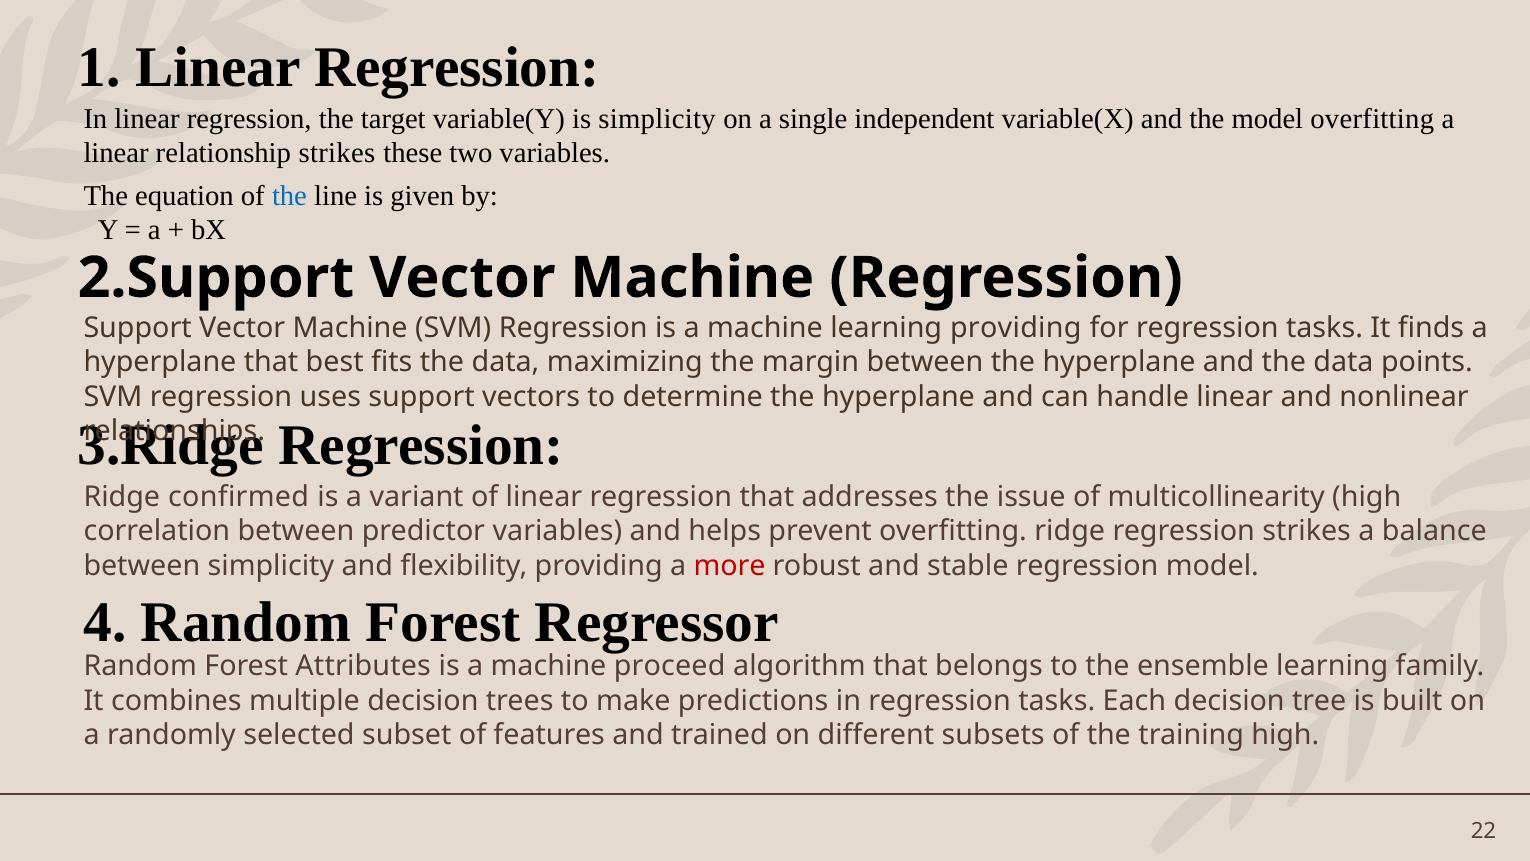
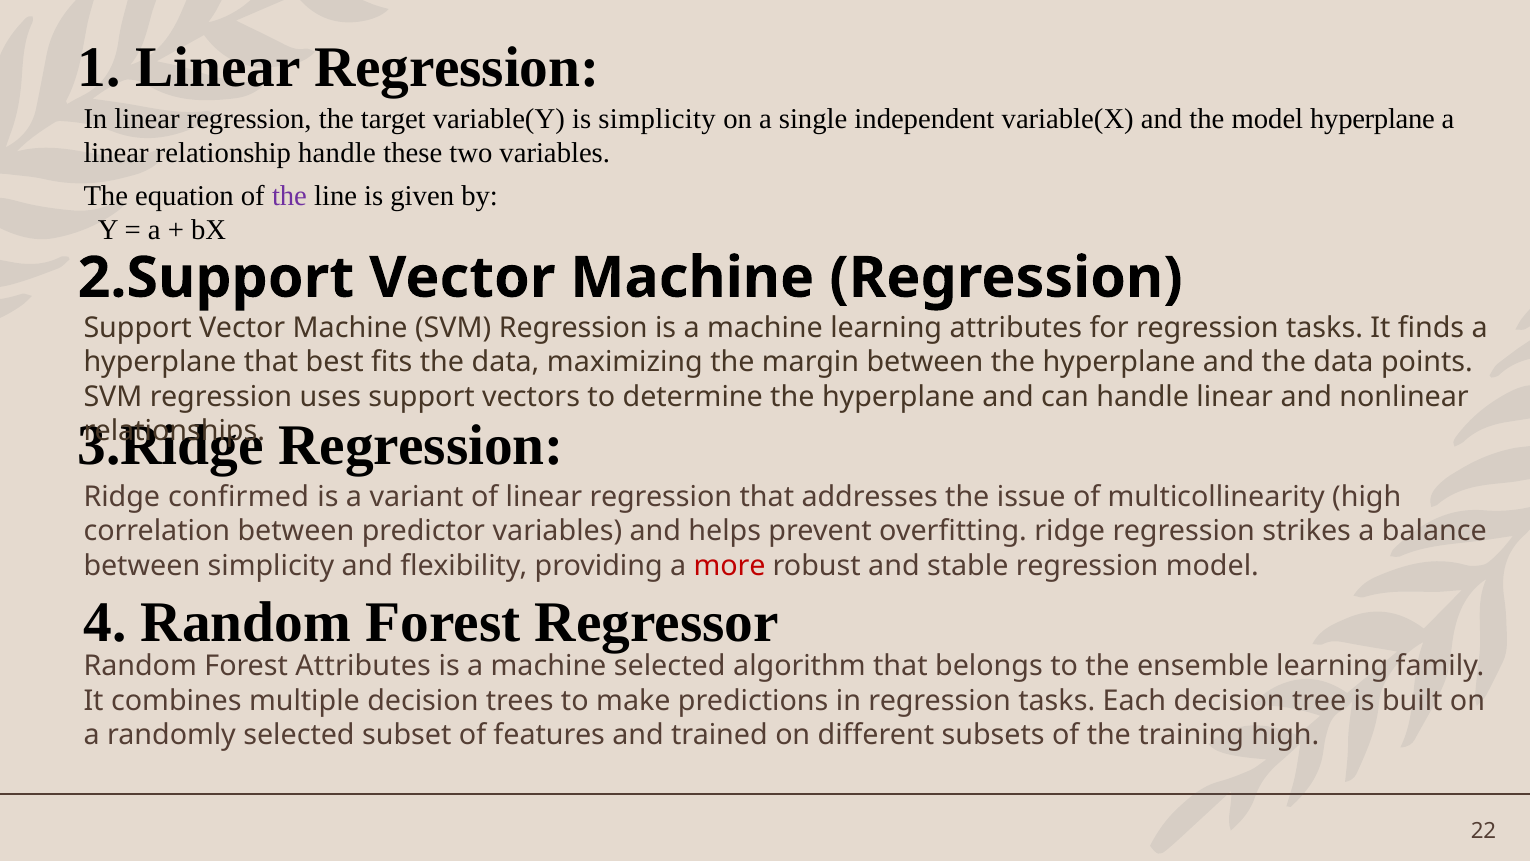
model overfitting: overfitting -> hyperplane (1373, 119)
relationship strikes: strikes -> handle (337, 153)
the colour: blue -> purple (289, 195)
learning providing: providing -> attributes (1016, 328)
machine proceed: proceed -> selected (670, 666)
